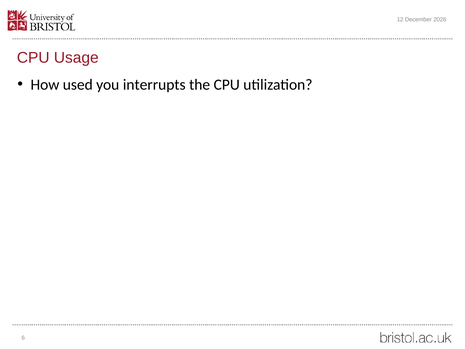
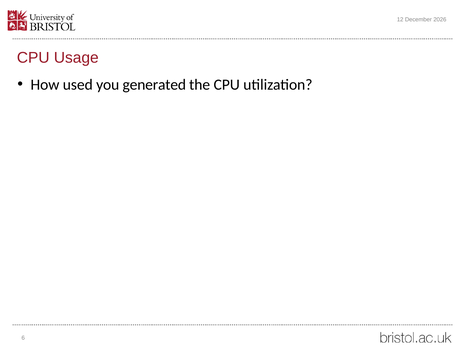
interrupts: interrupts -> generated (154, 85)
